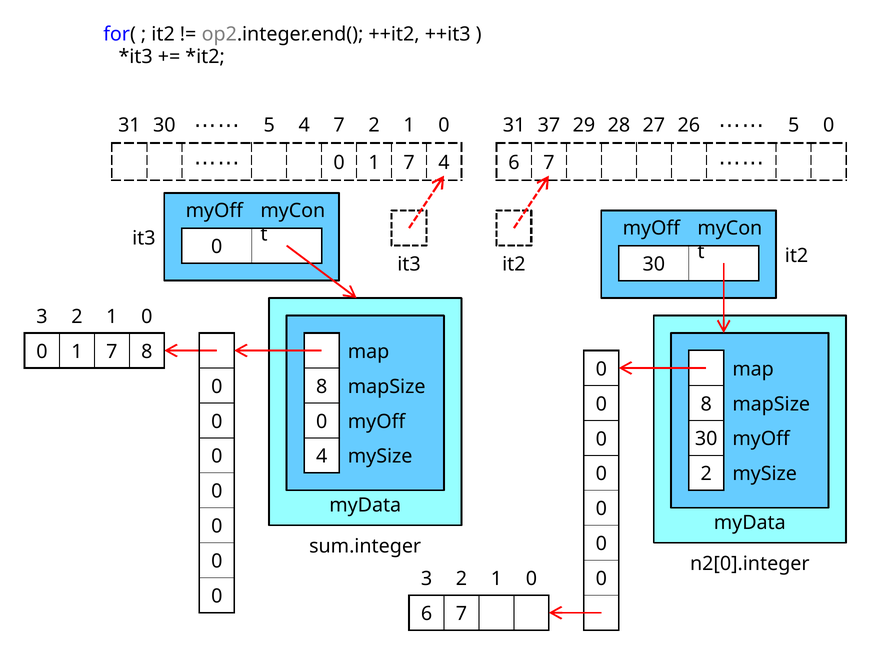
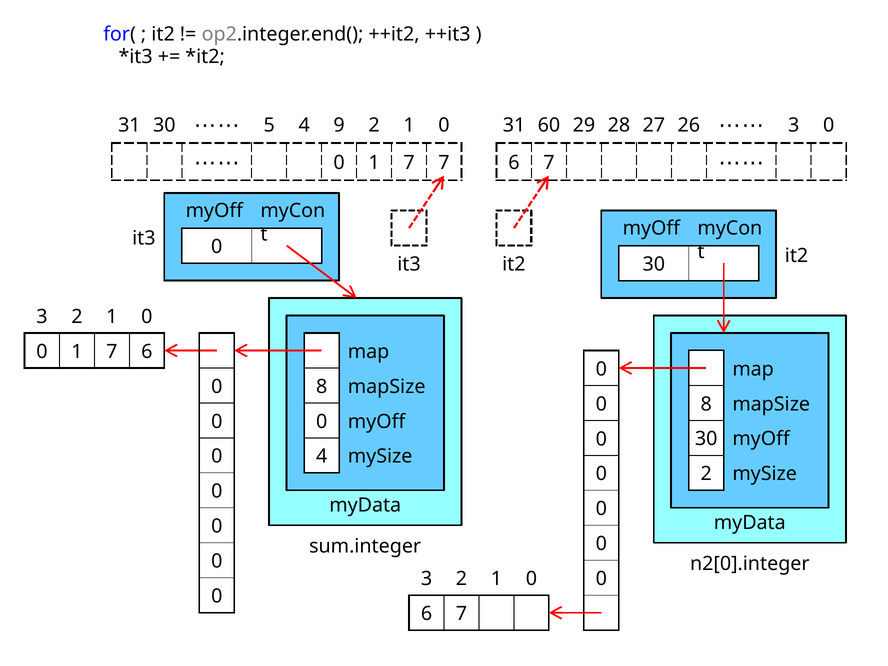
4 7: 7 -> 9 (339, 125)
37: 37 -> 60 (549, 125)
5: 5 -> 3 (794, 125)
7 4: 4 -> 7 (444, 163)
7 8: 8 -> 6 (147, 352)
